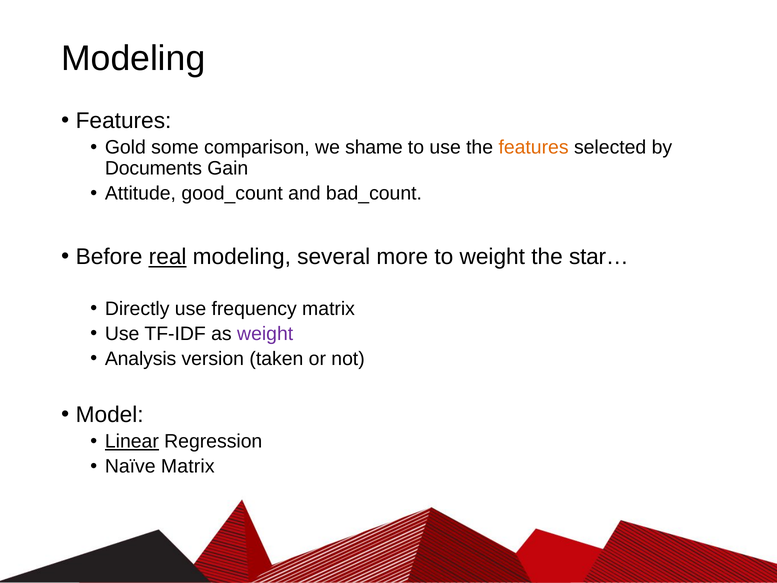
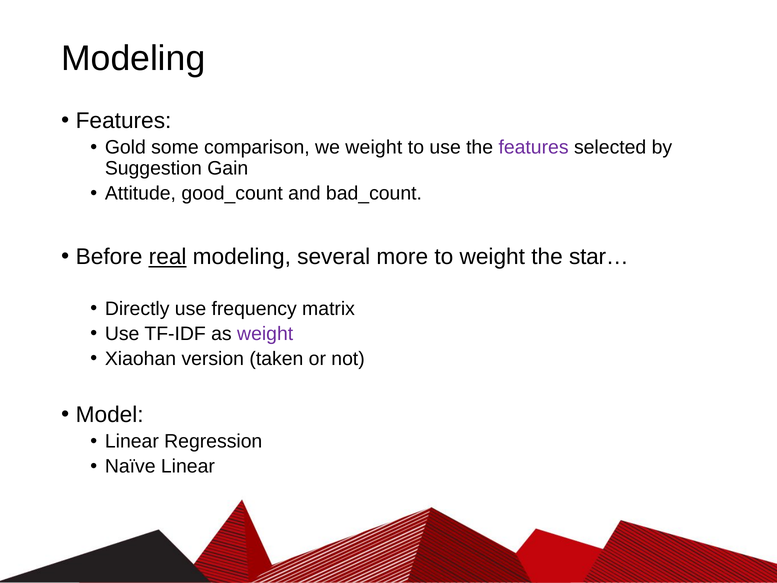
we shame: shame -> weight (374, 147)
features colour: orange -> purple (534, 147)
Documents: Documents -> Suggestion (153, 168)
Analysis: Analysis -> Xiaohan (141, 359)
Linear underline: present -> none (132, 441)
Naïve Matrix: Matrix -> Linear (188, 466)
